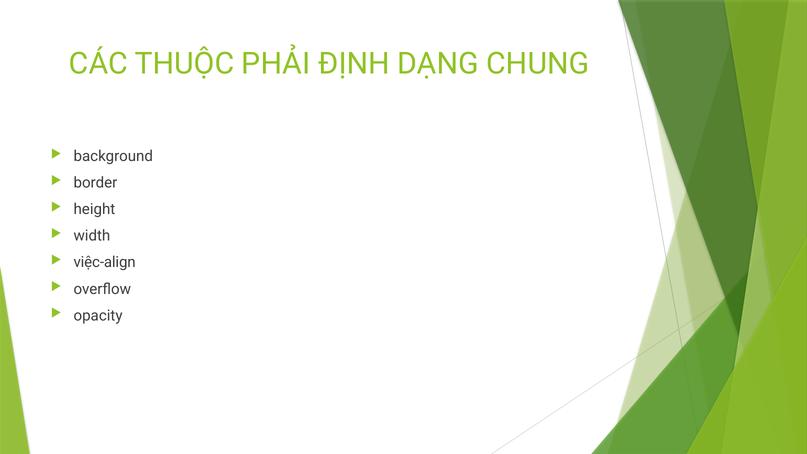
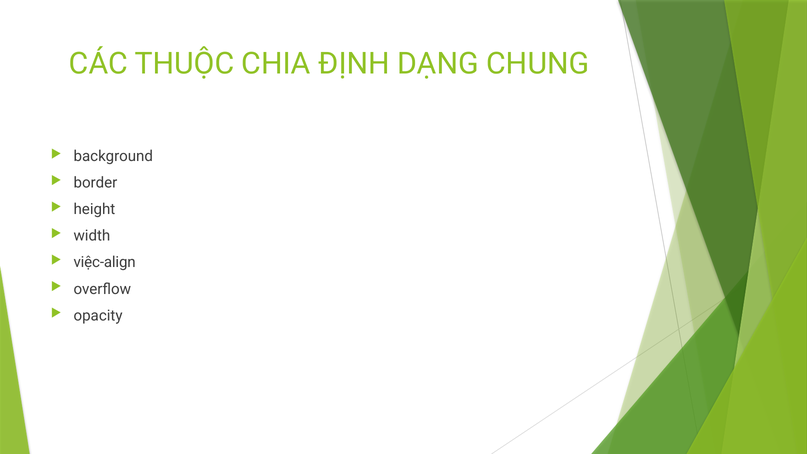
PHẢI: PHẢI -> CHIA (276, 64)
